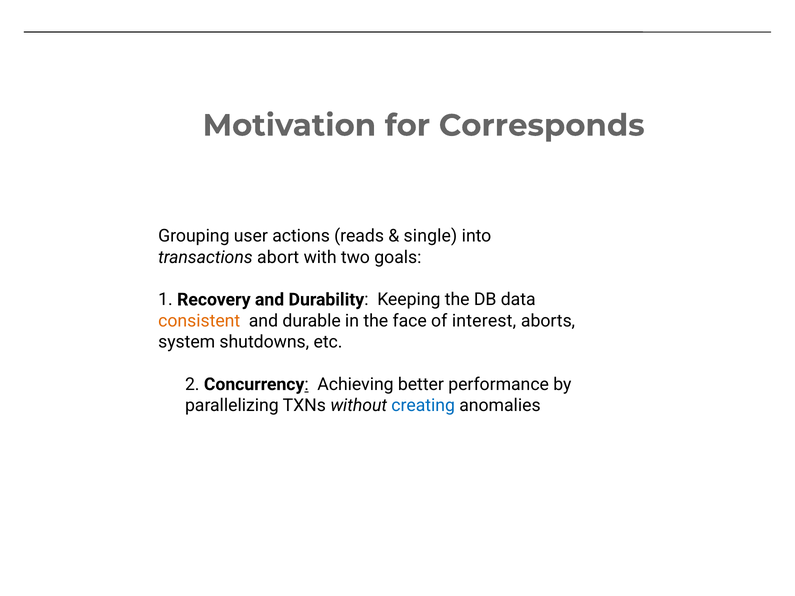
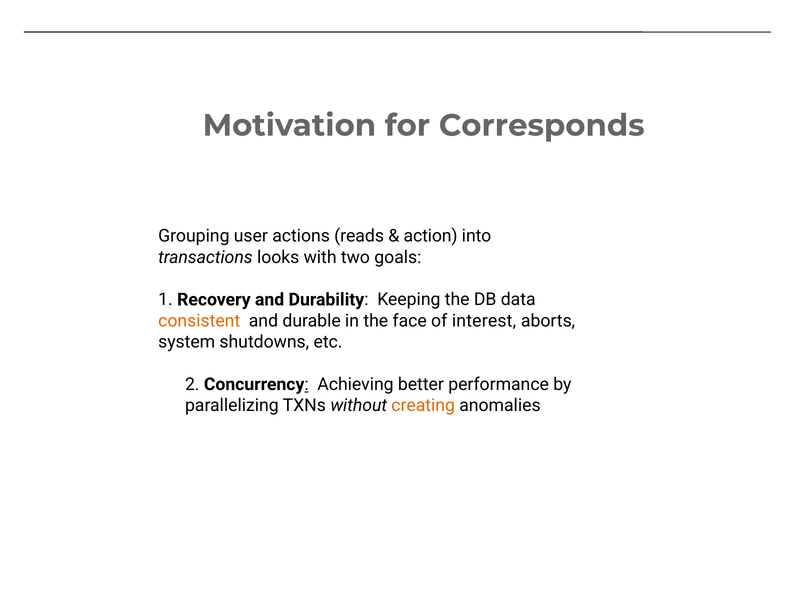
single: single -> action (431, 236)
abort: abort -> looks (278, 257)
creating colour: blue -> orange (423, 406)
